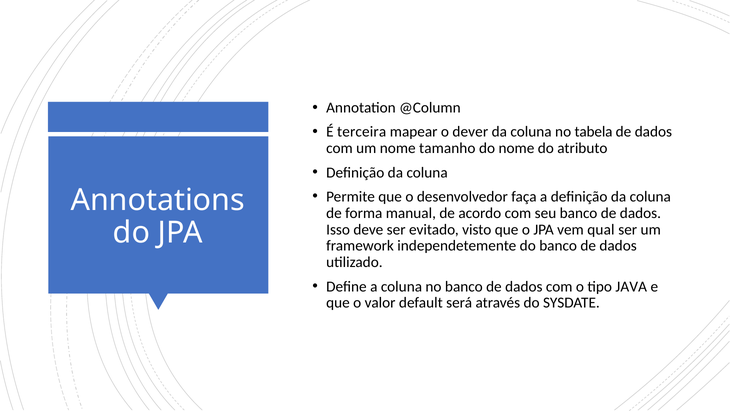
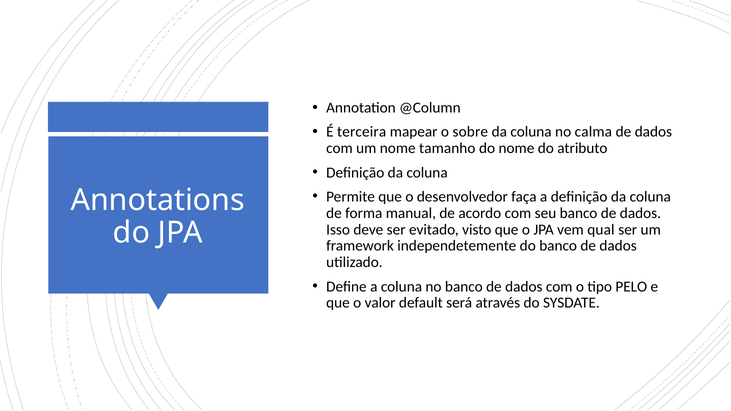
dever: dever -> sobre (470, 132)
tabela: tabela -> calma (593, 132)
JAVA: JAVA -> PELO (631, 287)
